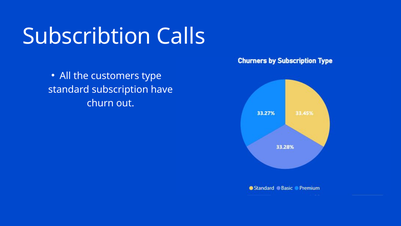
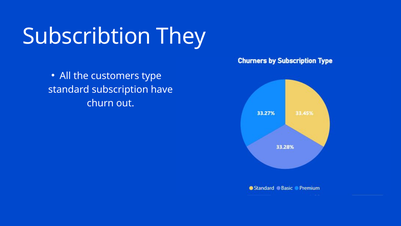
Calls: Calls -> They (181, 37)
